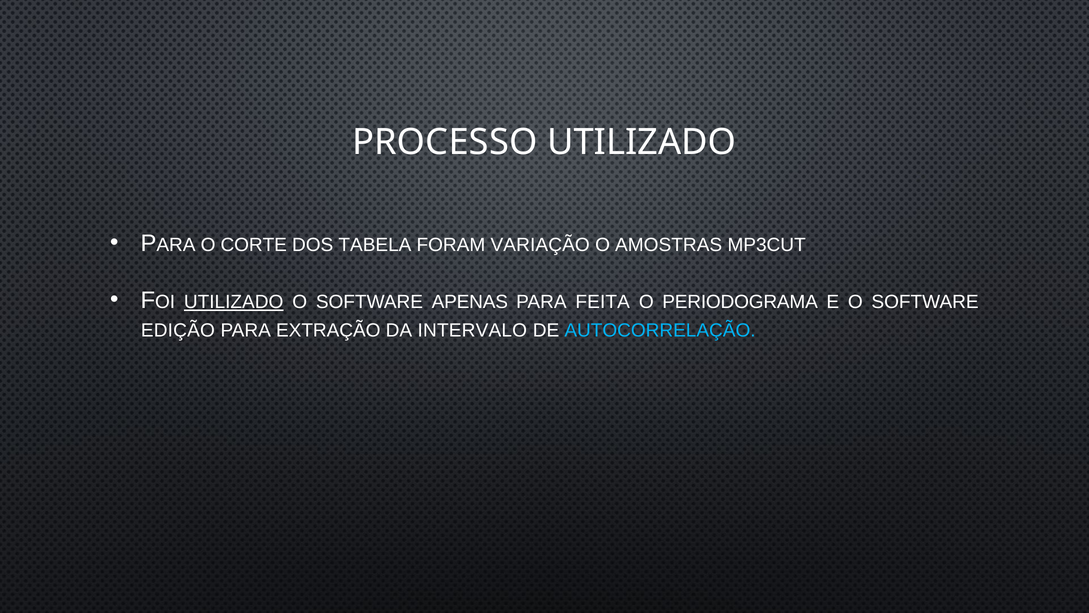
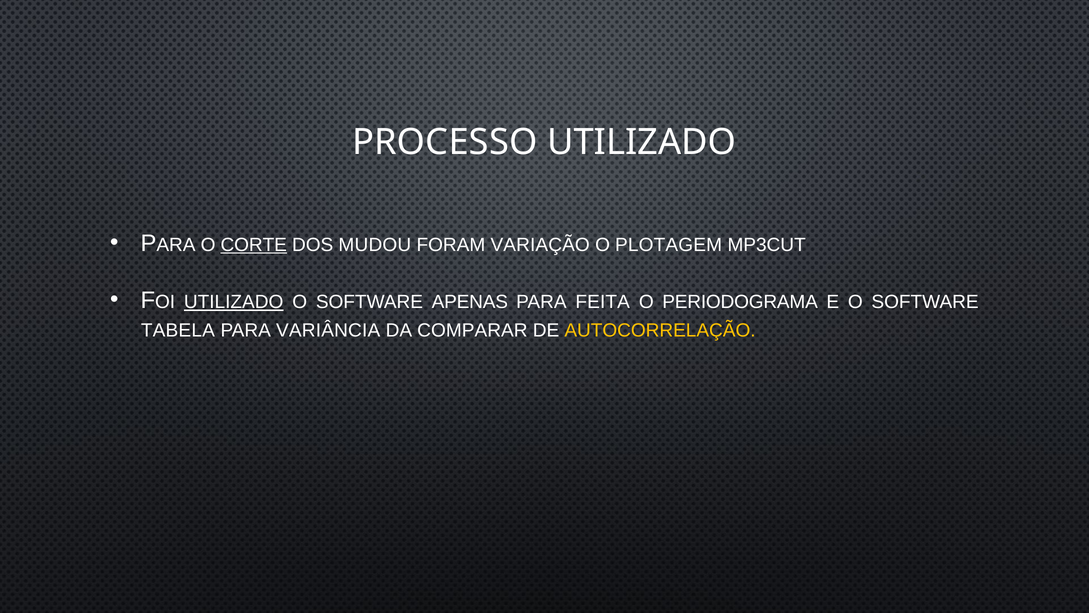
CORTE underline: none -> present (254, 245)
TABELA: TABELA -> MUDOU (375, 245)
AMOSTRAS: AMOSTRAS -> PLOTAGEM (669, 245)
EDIÇÃO: EDIÇÃO -> TABELA (178, 330)
EXTRAÇÃO: EXTRAÇÃO -> VARIÂNCIA (328, 330)
INTERVALO: INTERVALO -> COMPARAR (472, 330)
AUTOCORRELAÇÃO colour: light blue -> yellow (660, 330)
